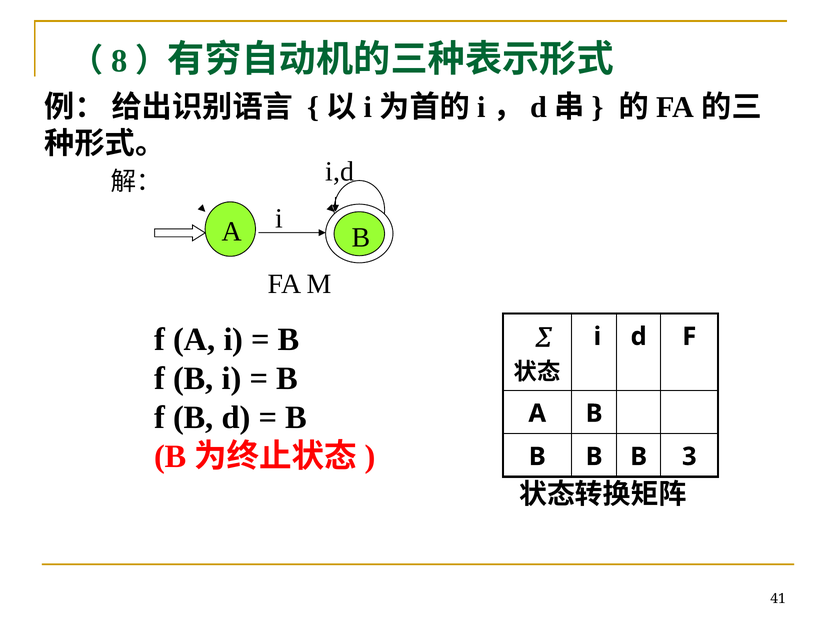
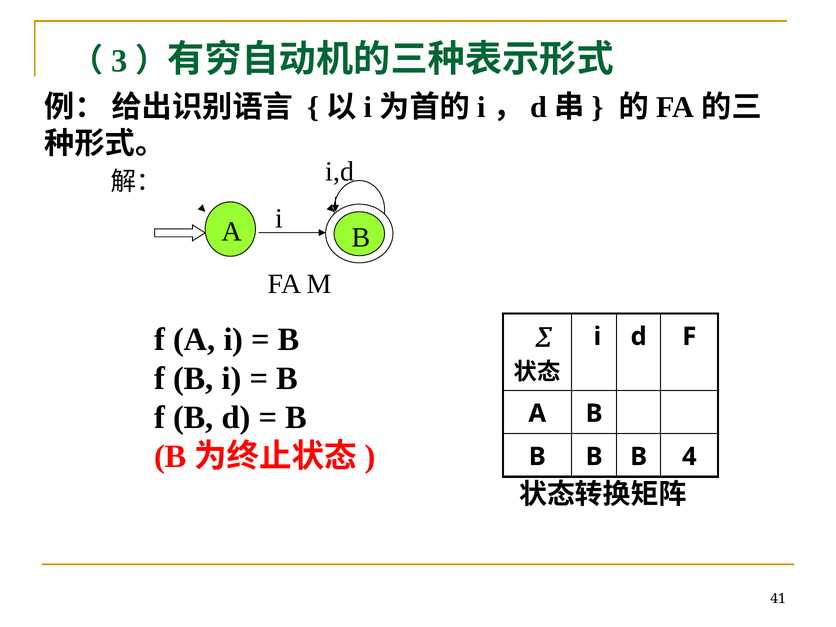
8: 8 -> 3 (119, 61)
3: 3 -> 4 (689, 457)
